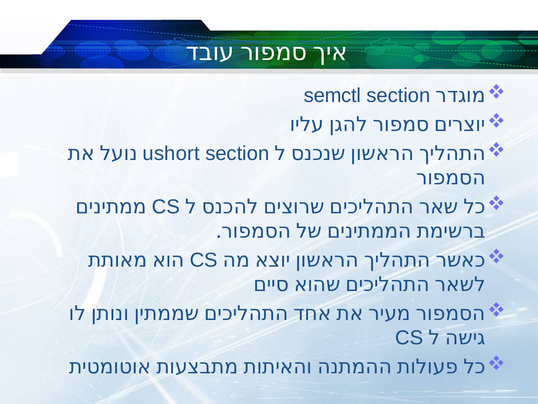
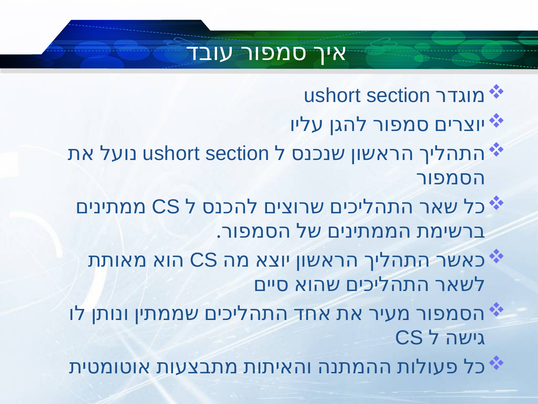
semctl: semctl -> ushort (332, 95)
